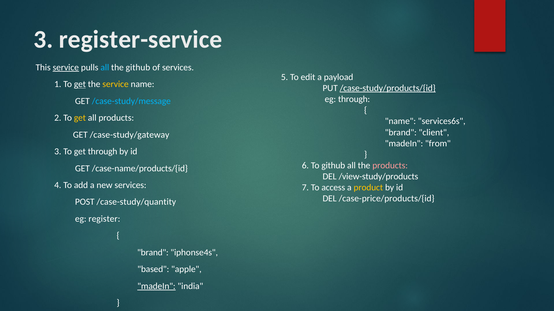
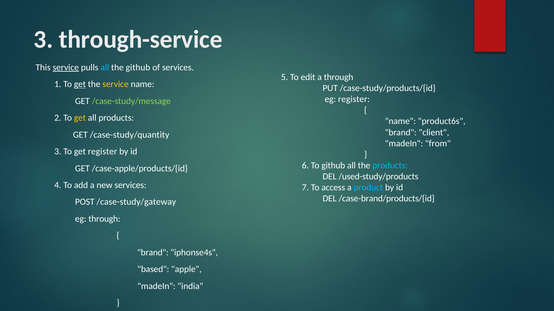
register-service: register-service -> through-service (141, 40)
a payload: payload -> through (339, 77)
/case-study/products/{id underline: present -> none (388, 88)
eg through: through -> register (354, 99)
/case-study/message colour: light blue -> light green (131, 101)
services6s: services6s -> product6s (442, 121)
/case-study/gateway: /case-study/gateway -> /case-study/quantity (130, 135)
get through: through -> register (102, 152)
products colour: pink -> light blue (390, 166)
/case-name/products/{id: /case-name/products/{id -> /case-apple/products/{id (140, 169)
/view-study/products: /view-study/products -> /used-study/products (378, 177)
product colour: yellow -> light blue (368, 188)
/case-price/products/{id: /case-price/products/{id -> /case-brand/products/{id (387, 199)
/case-study/quantity: /case-study/quantity -> /case-study/gateway (136, 202)
eg register: register -> through (104, 219)
madeIn underline: present -> none (156, 287)
